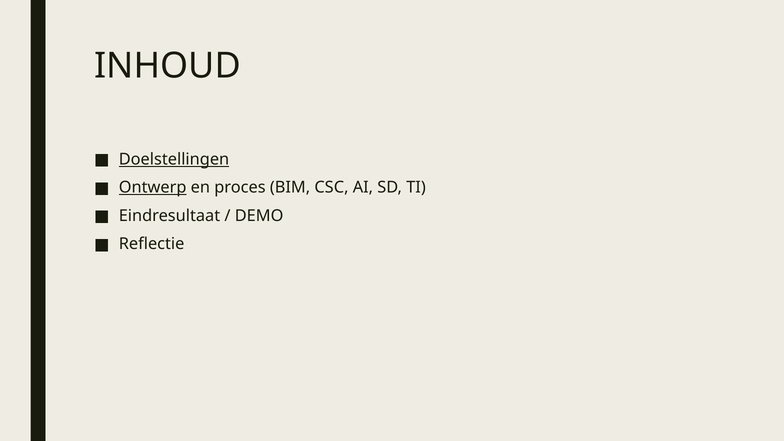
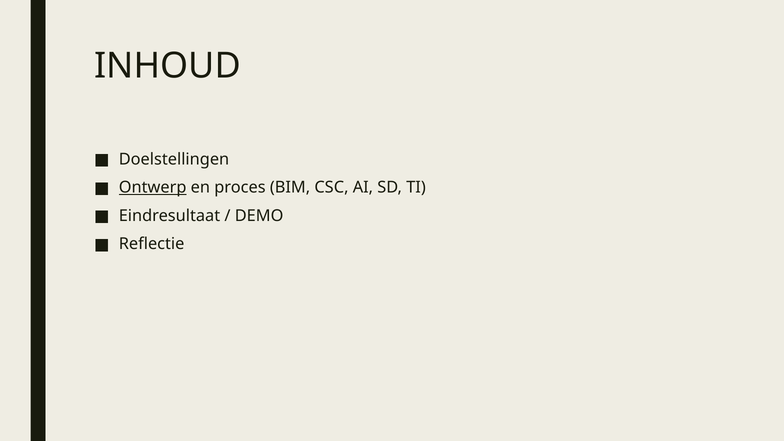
Doelstellingen underline: present -> none (174, 159)
